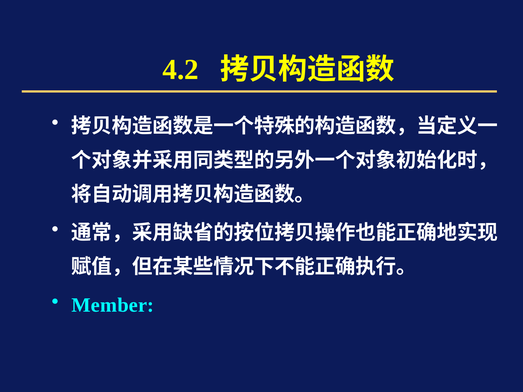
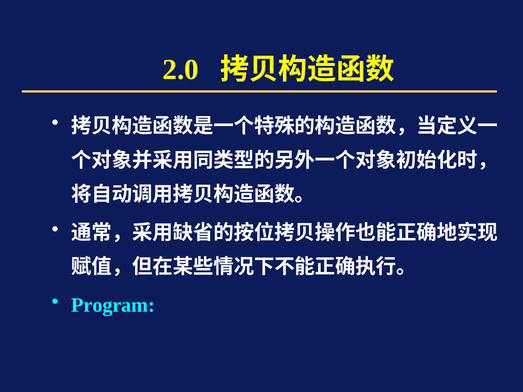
4.2: 4.2 -> 2.0 (181, 70)
Member: Member -> Program (113, 305)
